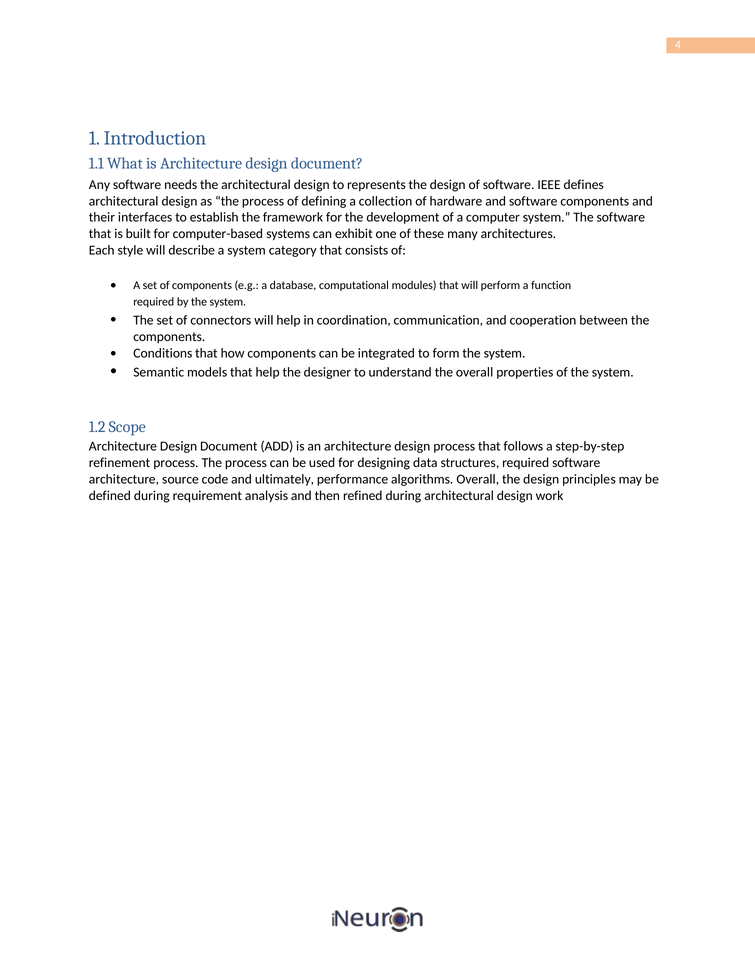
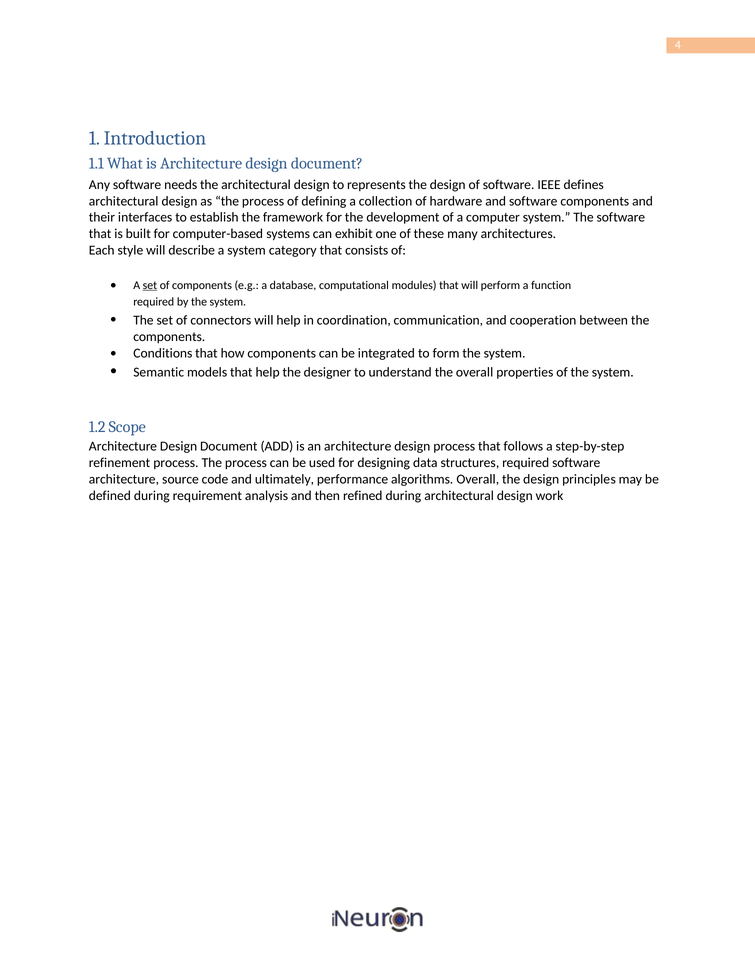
set underline: none -> present (150, 285)
